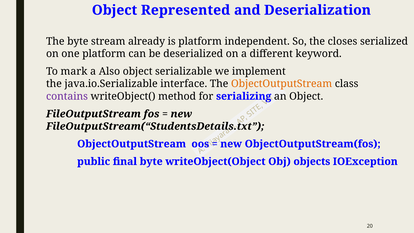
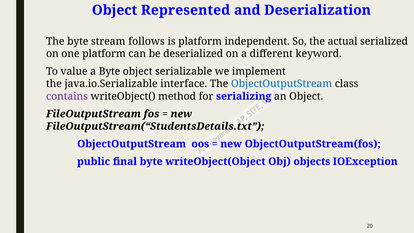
already: already -> follows (146, 41)
closes: closes -> actual (343, 41)
mark: mark -> value (74, 71)
a Also: Also -> Byte (109, 71)
ObjectOutputStream colour: orange -> blue (282, 84)
